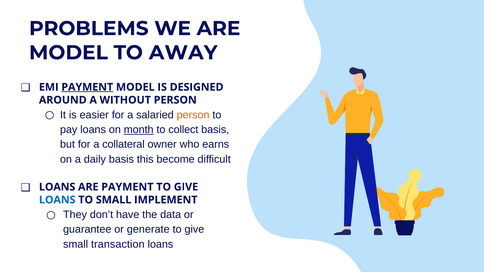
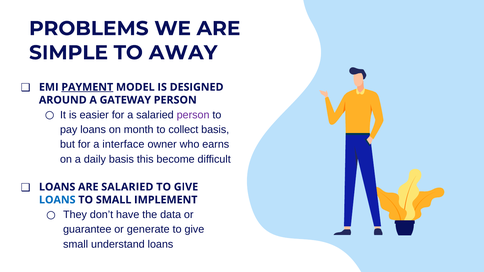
MODEL: MODEL -> SIMPLE (69, 53)
WITHOUT: WITHOUT -> GATEWAY (125, 100)
person colour: orange -> purple (193, 115)
month underline: present -> none (139, 130)
collateral: collateral -> interface (123, 145)
ARE PAYMENT: PAYMENT -> SALARIED (127, 187)
transaction: transaction -> understand (118, 244)
